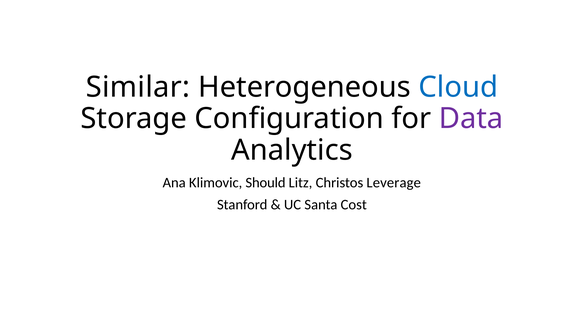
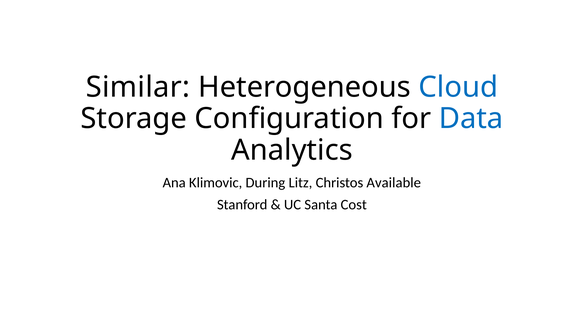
Data colour: purple -> blue (471, 118)
Should: Should -> During (265, 183)
Leverage: Leverage -> Available (394, 183)
